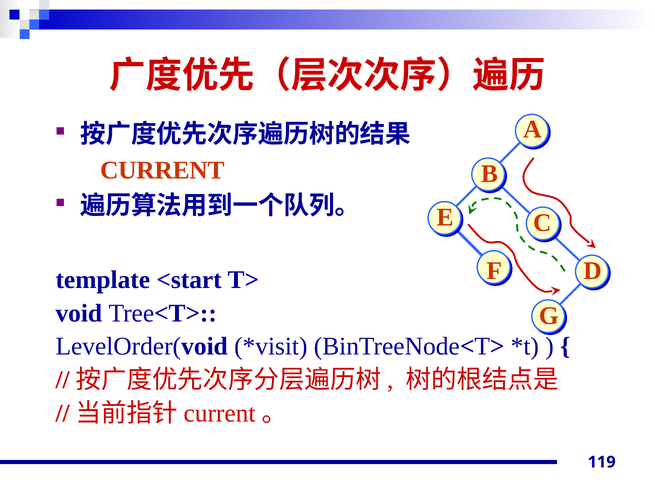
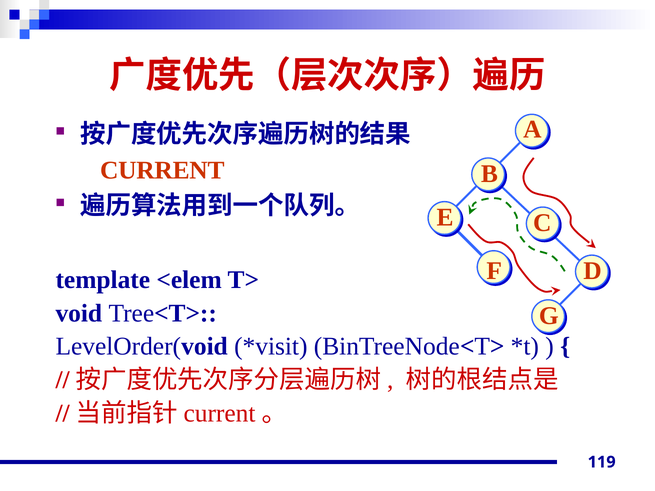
<start: <start -> <elem (189, 280)
